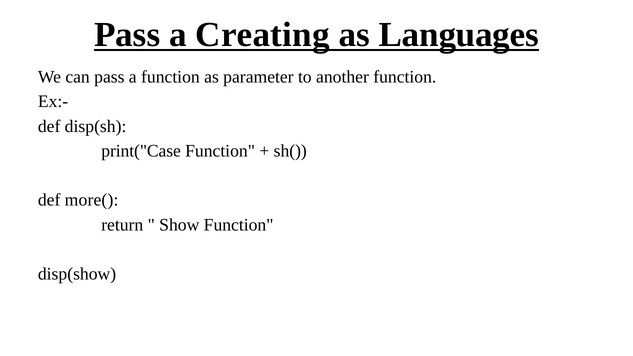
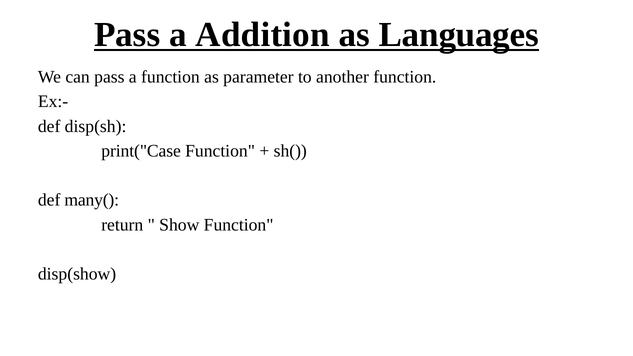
Creating: Creating -> Addition (263, 35)
more(: more( -> many( (92, 200)
